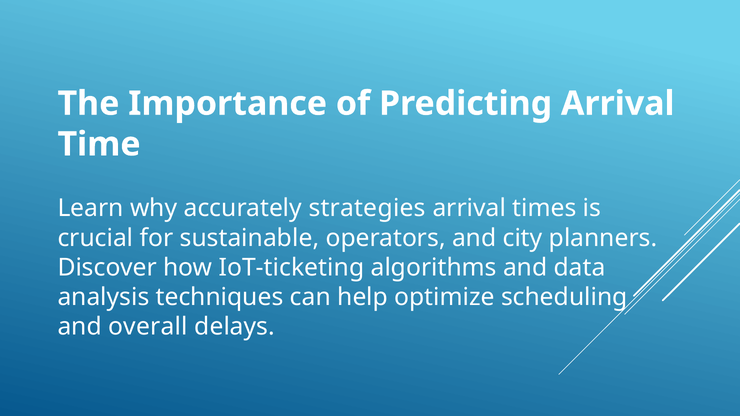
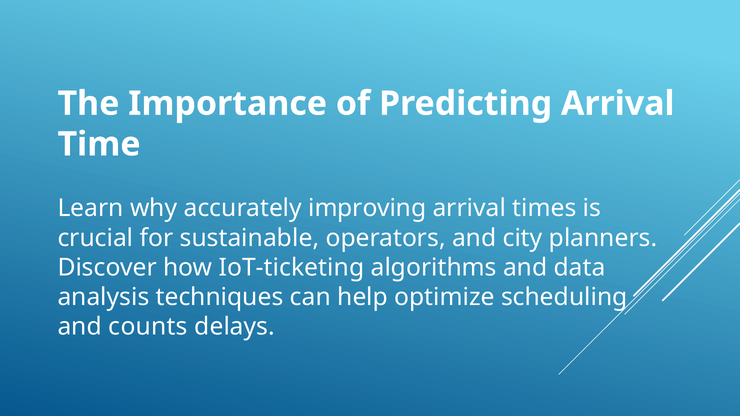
strategies: strategies -> improving (367, 208)
overall: overall -> counts (148, 327)
